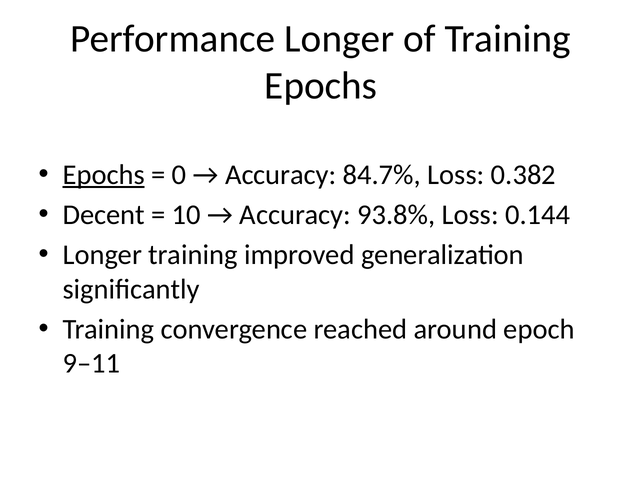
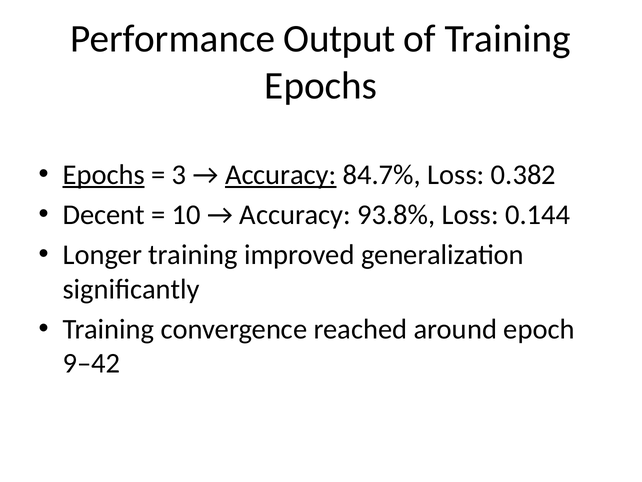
Performance Longer: Longer -> Output (339, 39)
0: 0 -> 3 (179, 175)
Accuracy underline: none -> present (281, 175)
9–11: 9–11 -> 9–42 (91, 363)
